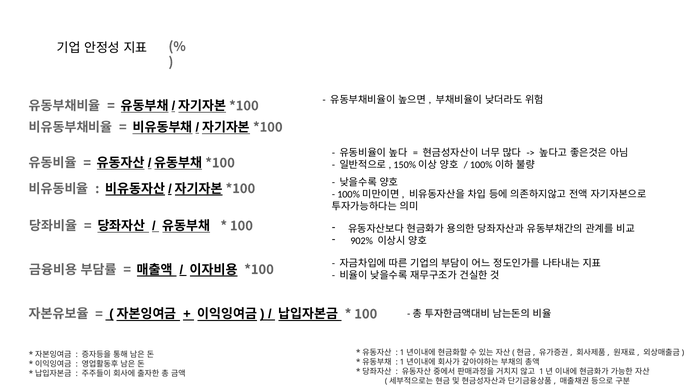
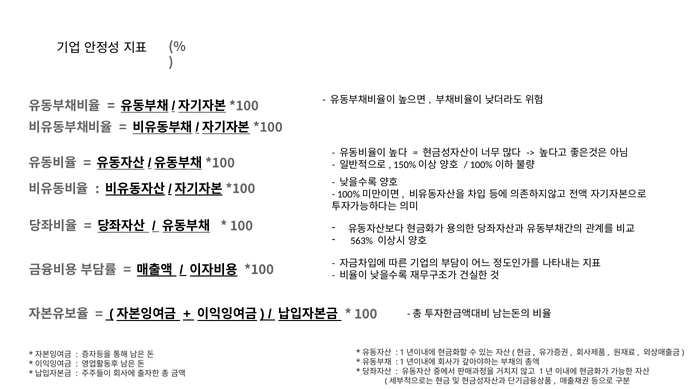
902%: 902% -> 563% (362, 241)
